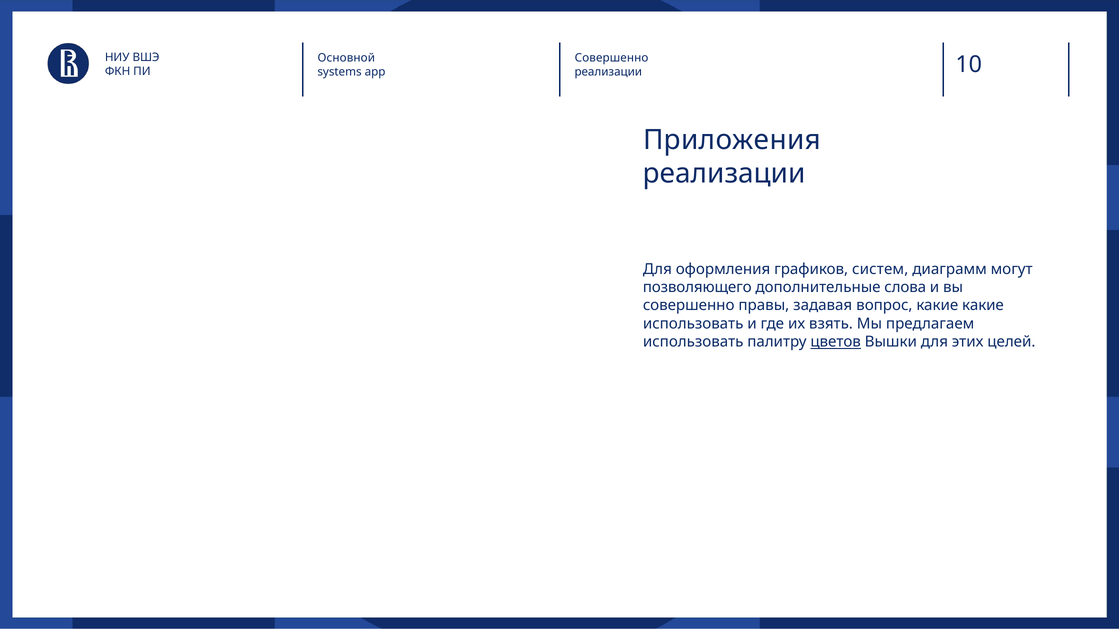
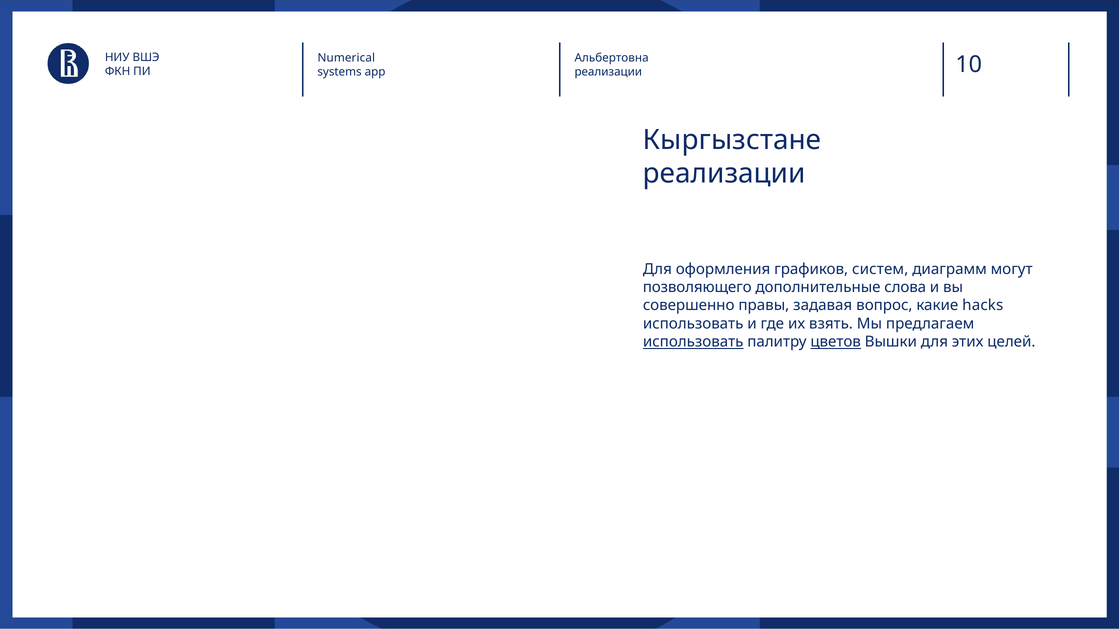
Основной: Основной -> Numerical (346, 58)
Совершенно: Совершенно -> Альбертовна (612, 58)
Приложения: Приложения -> Кыргызстане (732, 140)
какие какие: какие -> hacks (983, 306)
использовать underline: none -> present (693, 342)
